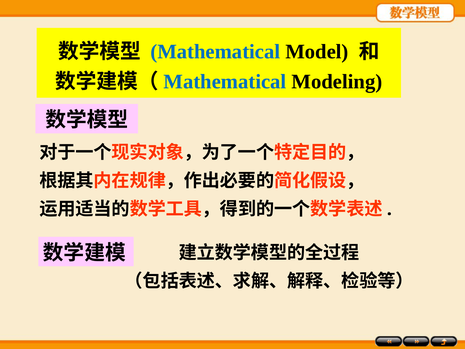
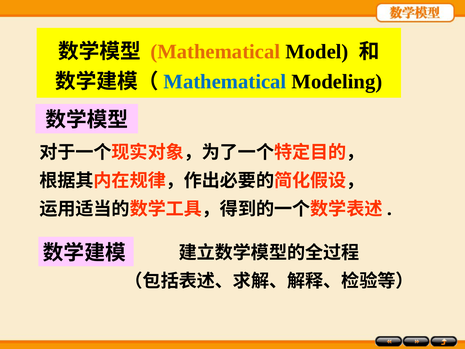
Mathematical colour: blue -> orange (215, 52)
